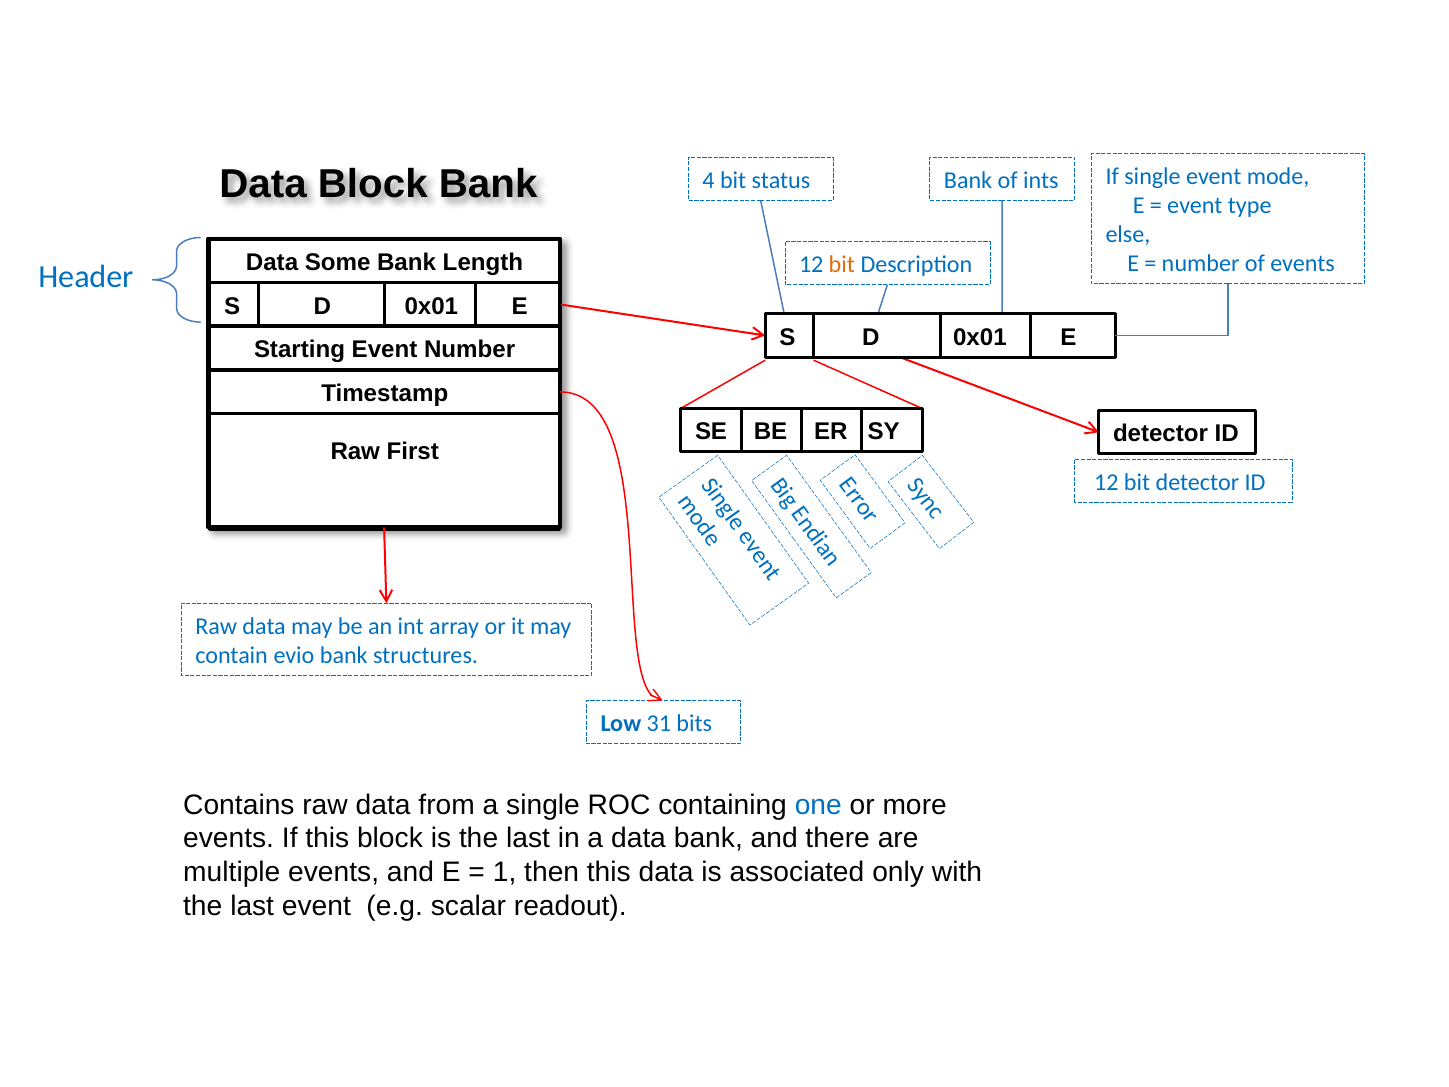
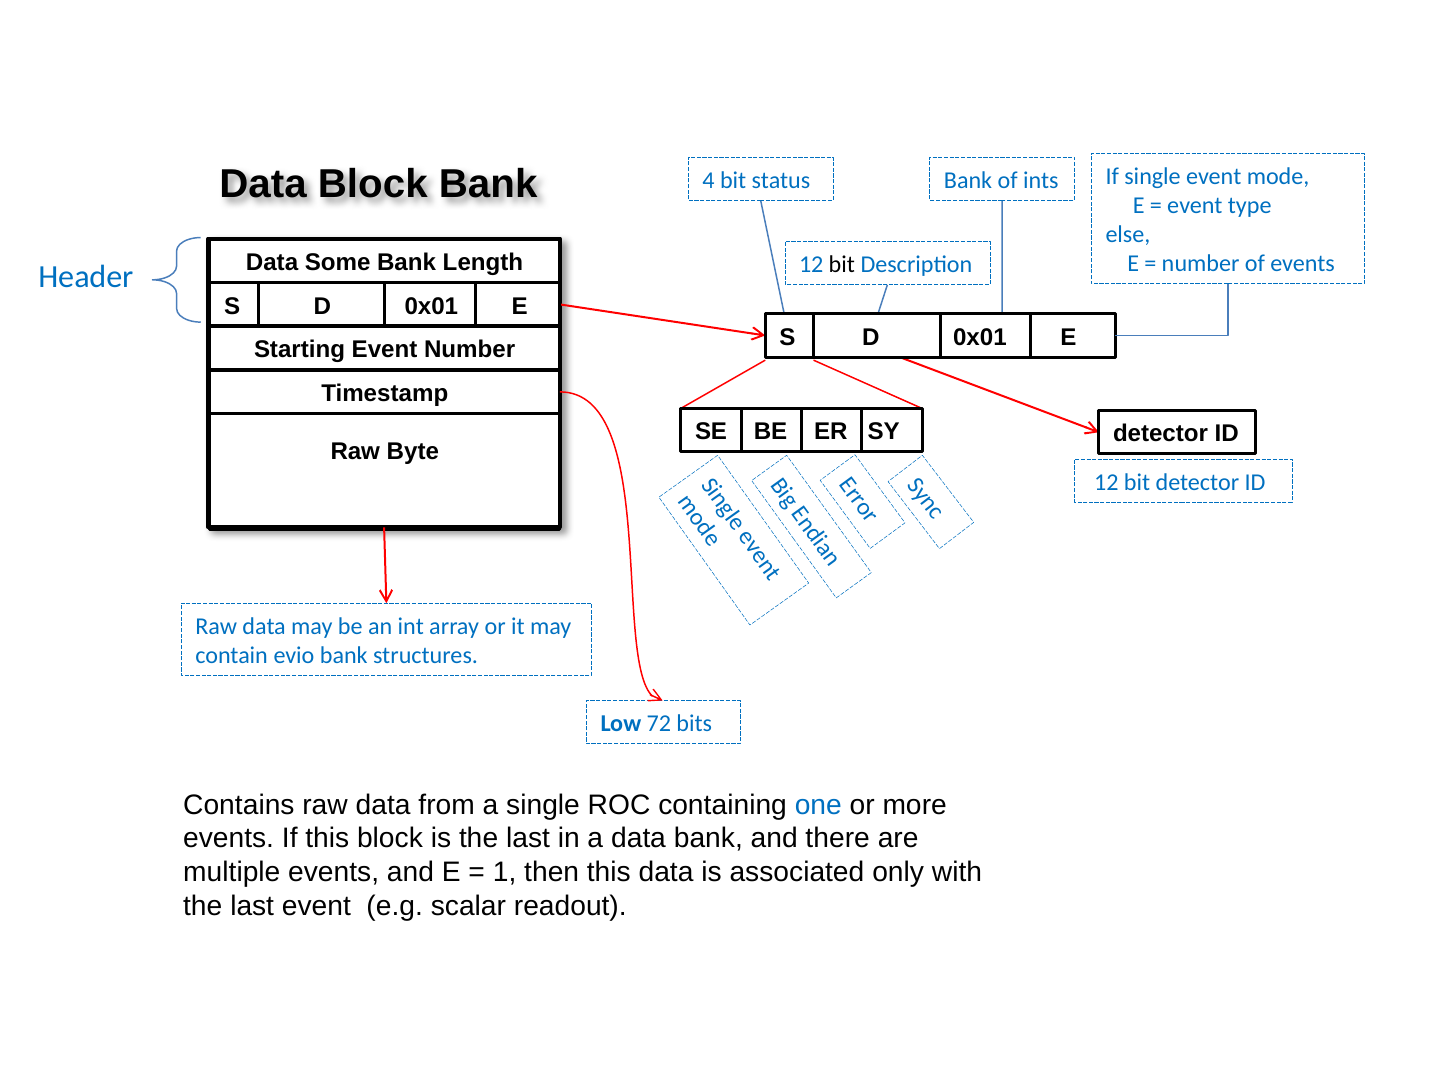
bit colour: orange -> black (842, 265)
First: First -> Byte (413, 452)
31: 31 -> 72 (659, 724)
